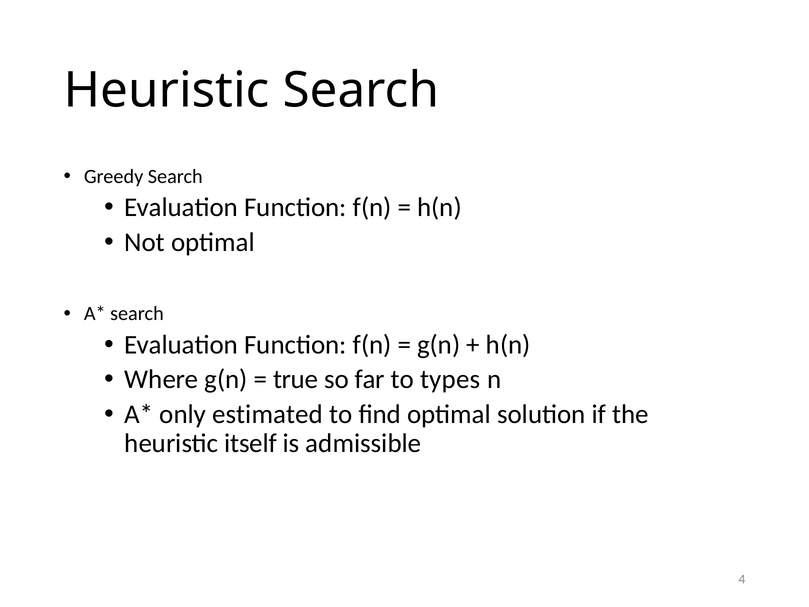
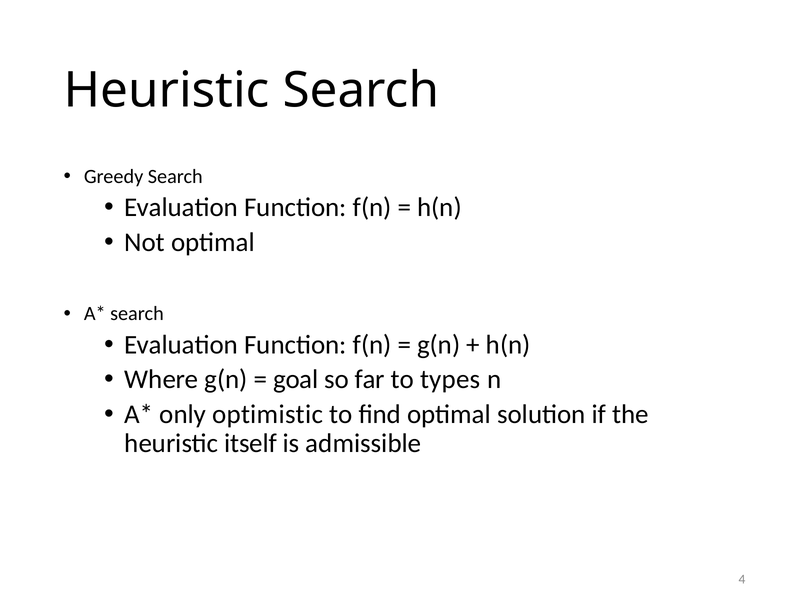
true: true -> goal (296, 379)
estimated: estimated -> optimistic (268, 414)
